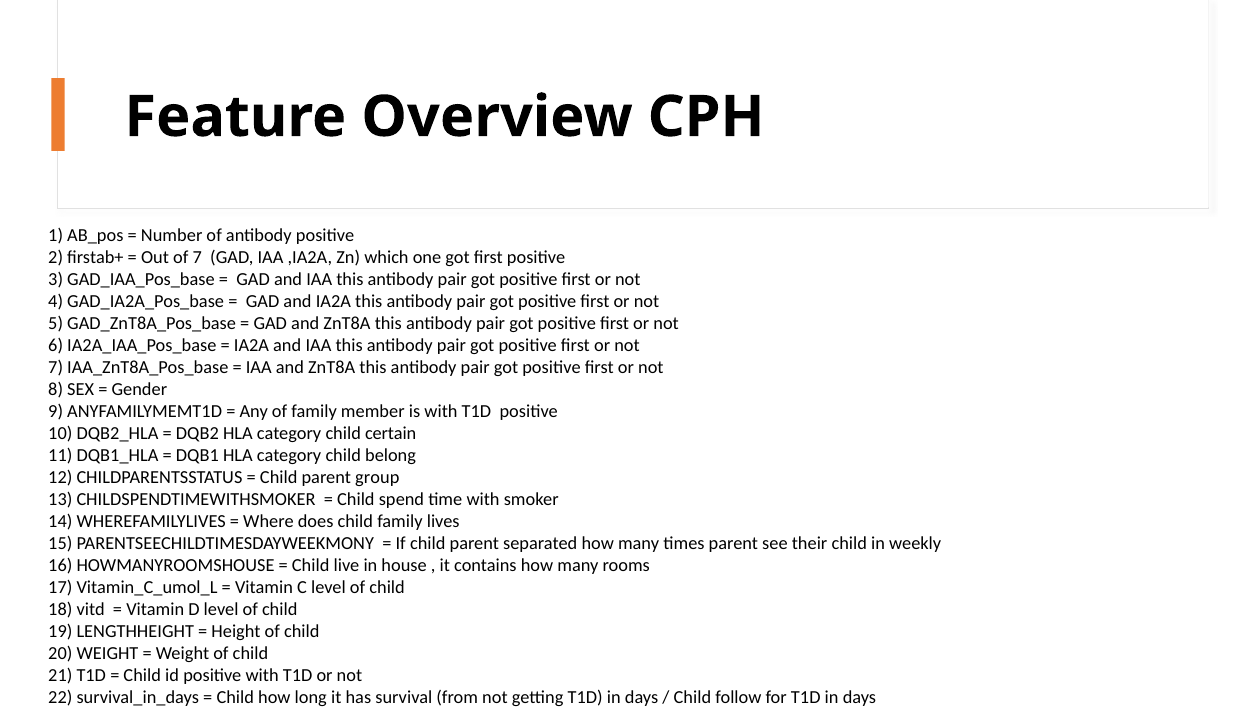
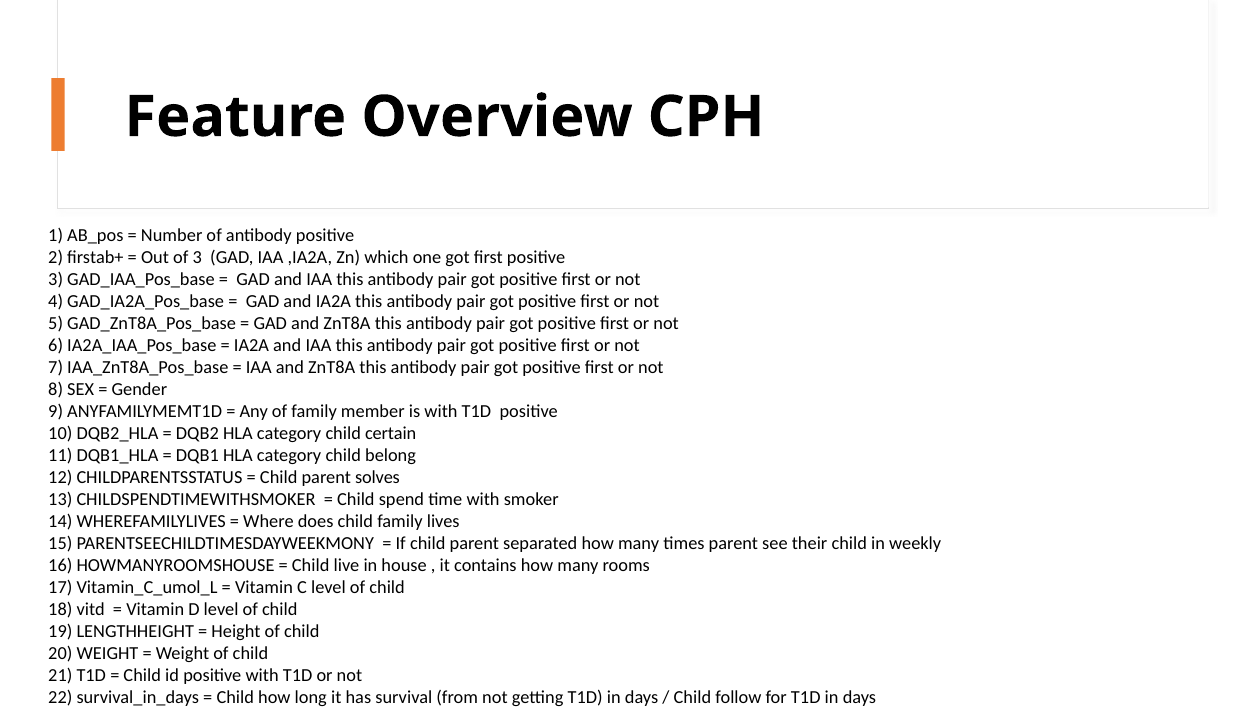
of 7: 7 -> 3 (197, 257)
group: group -> solves (378, 477)
